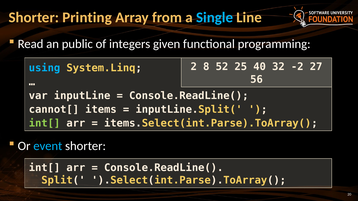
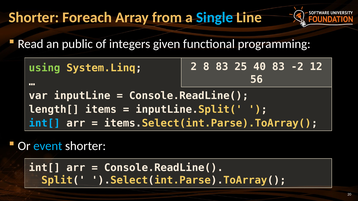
Printing: Printing -> Foreach (87, 17)
8 52: 52 -> 83 (222, 67)
40 32: 32 -> 83 (278, 67)
27: 27 -> 12 (316, 67)
using colour: light blue -> light green (44, 68)
cannot[: cannot[ -> length[ (54, 110)
int[ colour: light green -> light blue (44, 123)
